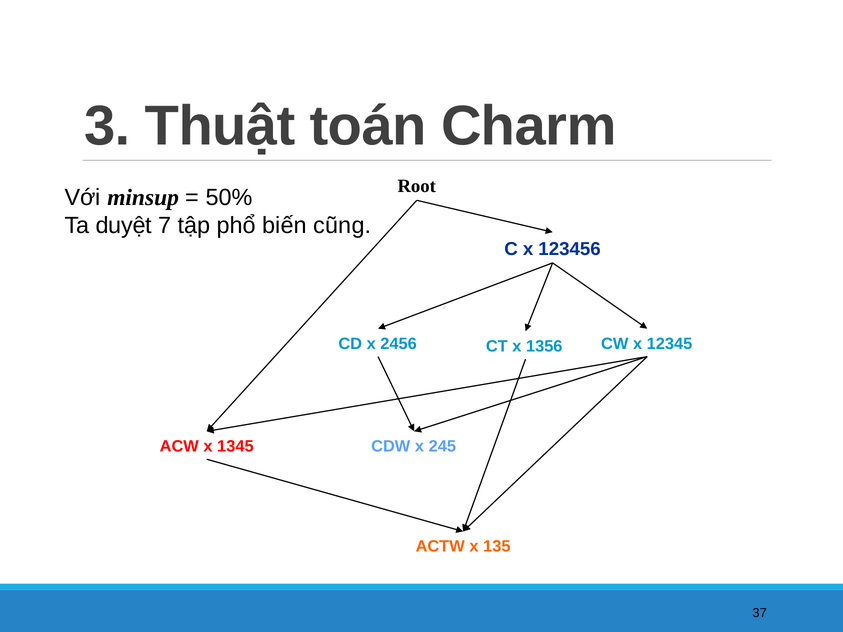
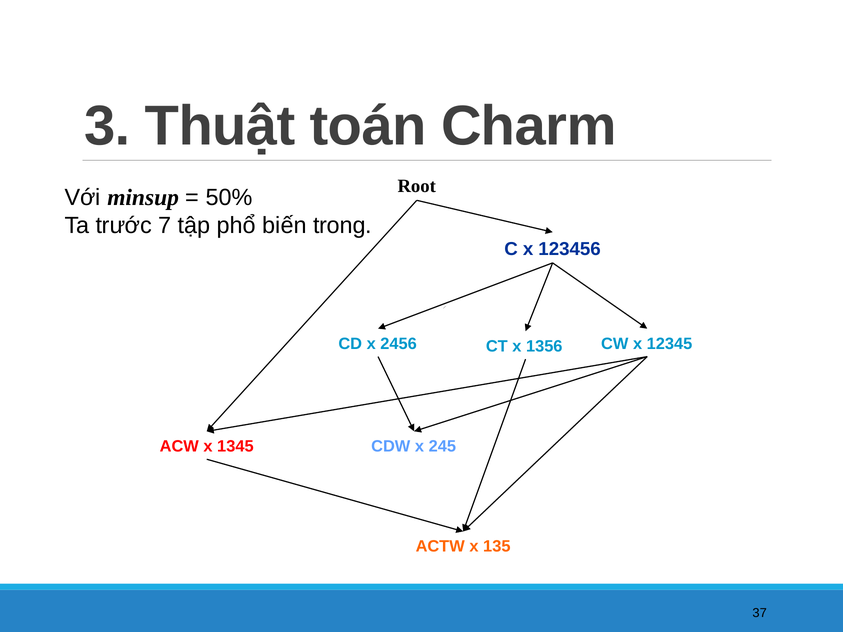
duyệt: duyệt -> trước (124, 226)
cũng: cũng -> trong (343, 226)
